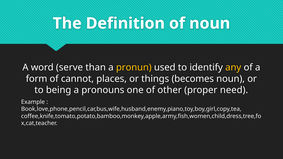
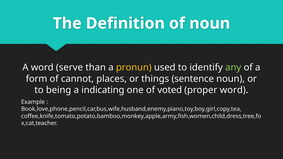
any colour: yellow -> light green (233, 67)
becomes: becomes -> sentence (193, 79)
pronouns: pronouns -> indicating (103, 90)
other: other -> voted (170, 90)
proper need: need -> word (234, 90)
